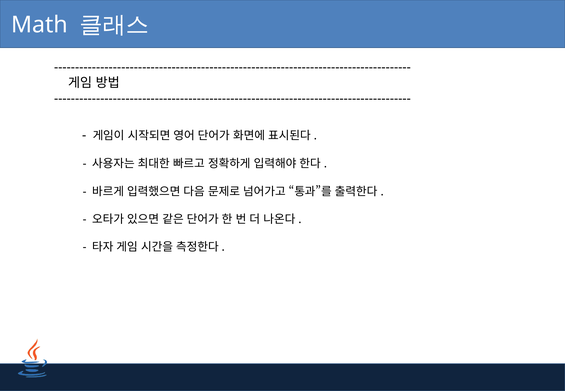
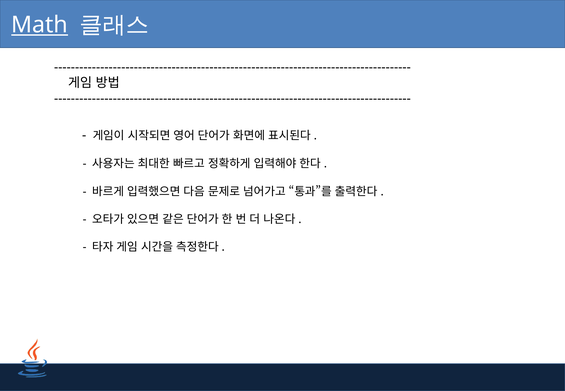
Math underline: none -> present (40, 25)
